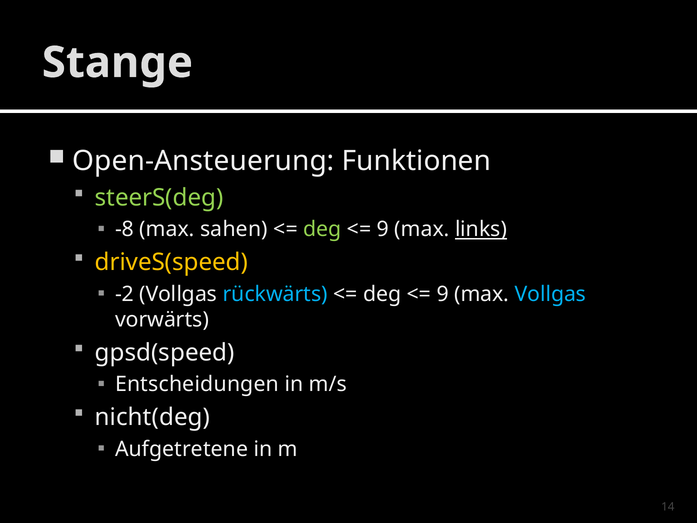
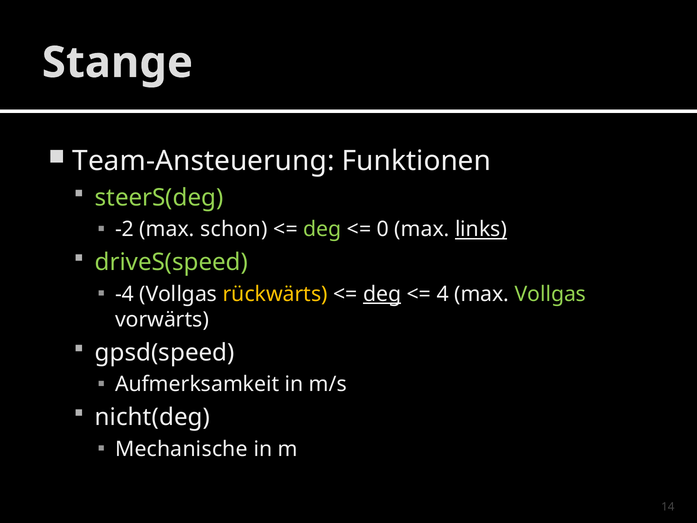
Open-Ansteuerung: Open-Ansteuerung -> Team-Ansteuerung (204, 161)
-8: -8 -> -2 (124, 229)
sahen: sahen -> schon (234, 229)
9: 9 -> 0 (383, 229)
driveS(speed colour: yellow -> light green (171, 262)
-2: -2 -> -4 (124, 294)
rückwärts colour: light blue -> yellow (275, 294)
deg underline: none -> present (382, 294)
9: 9 -> 4 (443, 294)
Vollgas colour: light blue -> light green (550, 294)
Entscheidungen: Entscheidungen -> Aufmerksamkeit (197, 384)
Aufgetretene: Aufgetretene -> Mechanische (181, 449)
